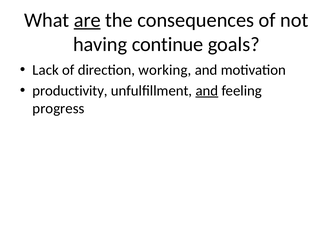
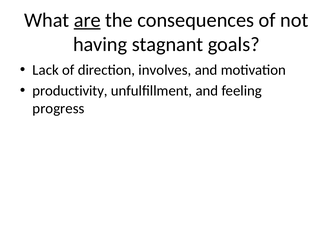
continue: continue -> stagnant (168, 44)
working: working -> involves (165, 70)
and underline: present -> none (207, 91)
